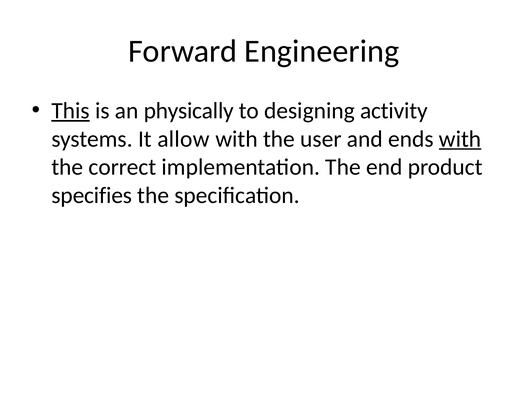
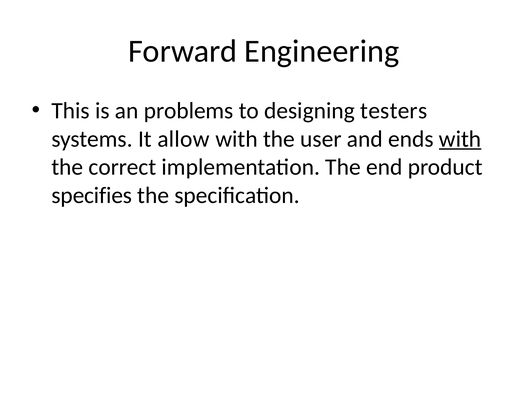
This underline: present -> none (71, 111)
physically: physically -> problems (189, 111)
activity: activity -> testers (394, 111)
